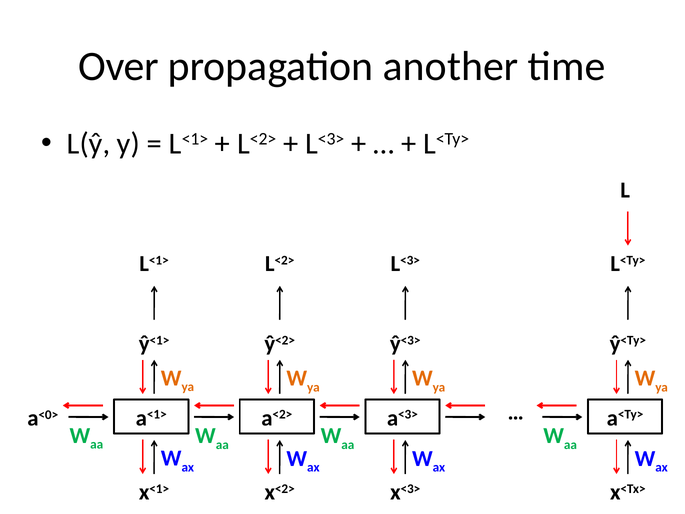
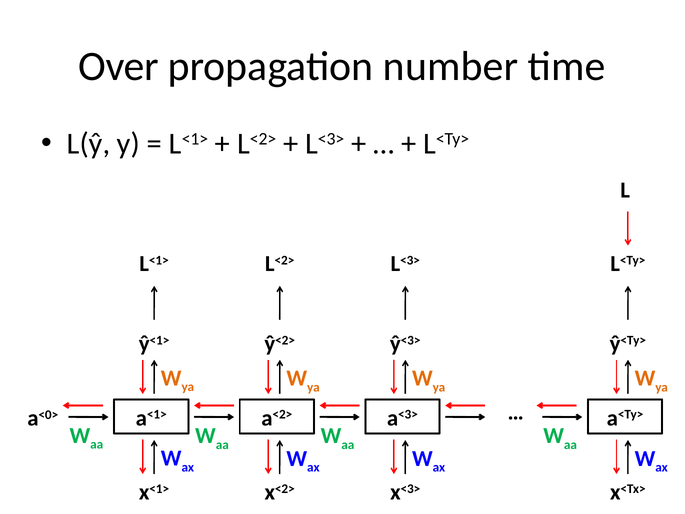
another: another -> number (451, 66)
